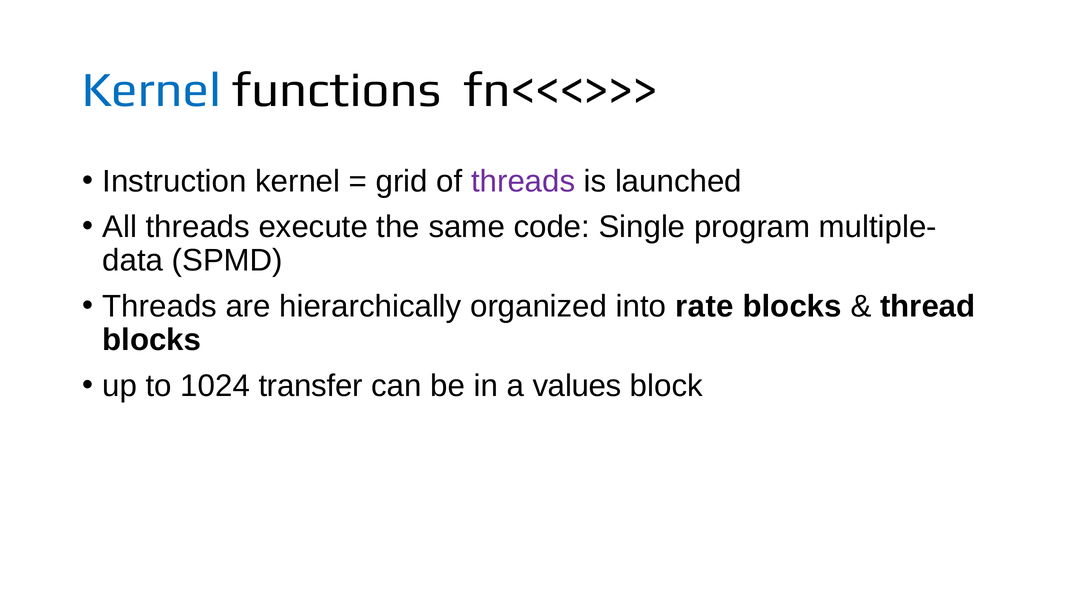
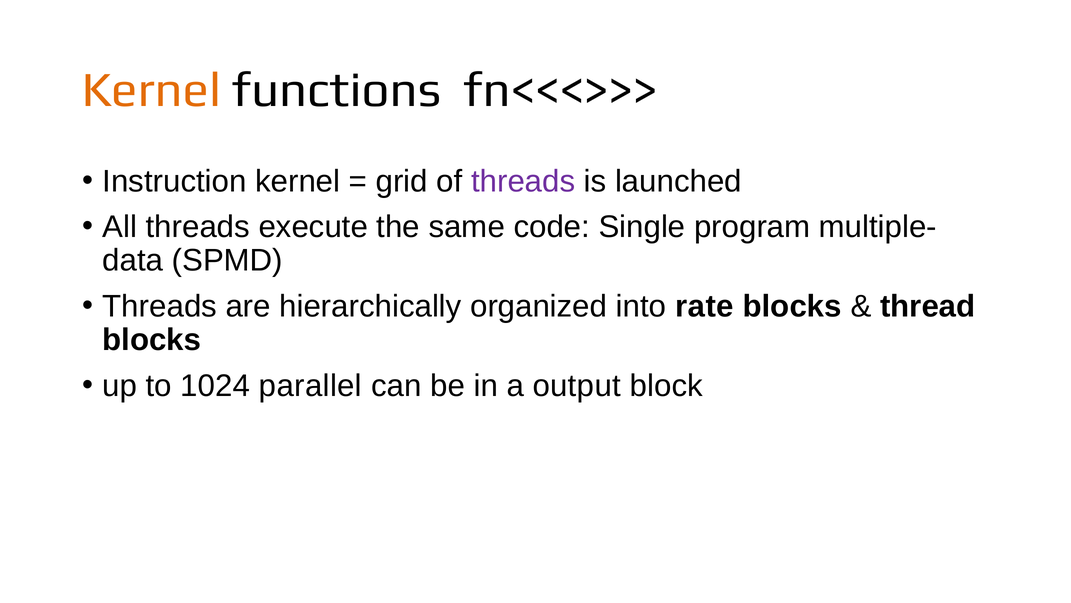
Kernel colour: blue -> orange (151, 90)
transfer: transfer -> parallel (310, 385)
values: values -> output (577, 385)
